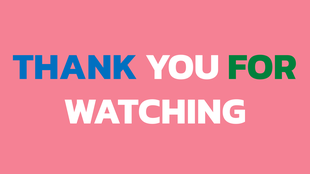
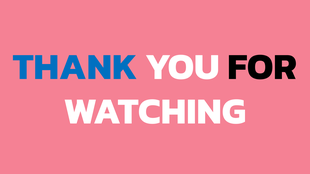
FOR colour: green -> black (262, 67)
